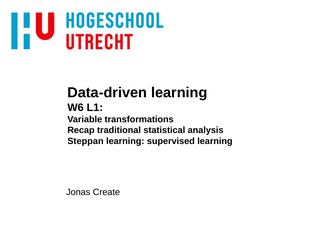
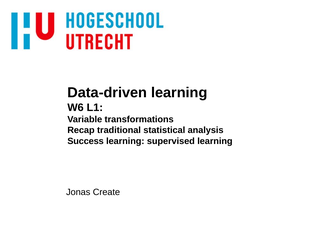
Steppan: Steppan -> Success (86, 141)
